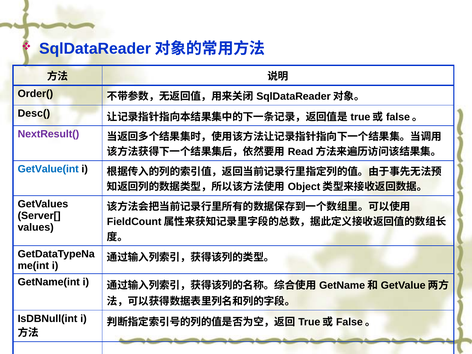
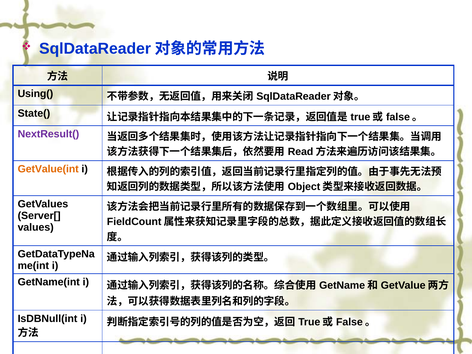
Order(: Order( -> Using( (35, 94)
Desc(: Desc( -> State( (34, 114)
GetValue(int colour: blue -> orange (48, 169)
